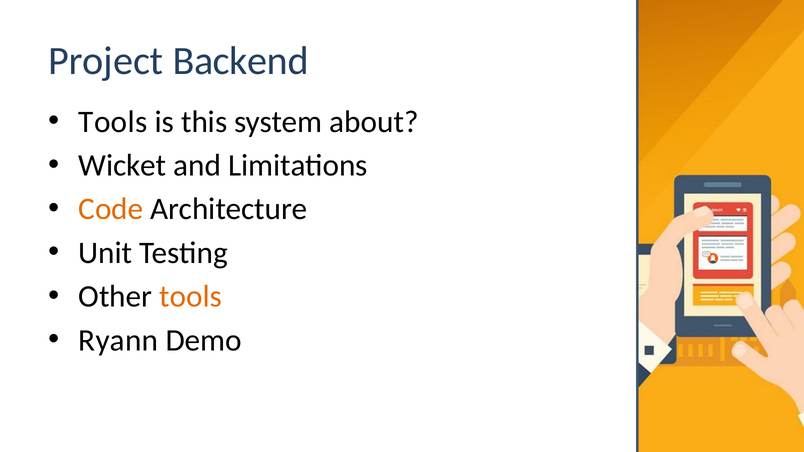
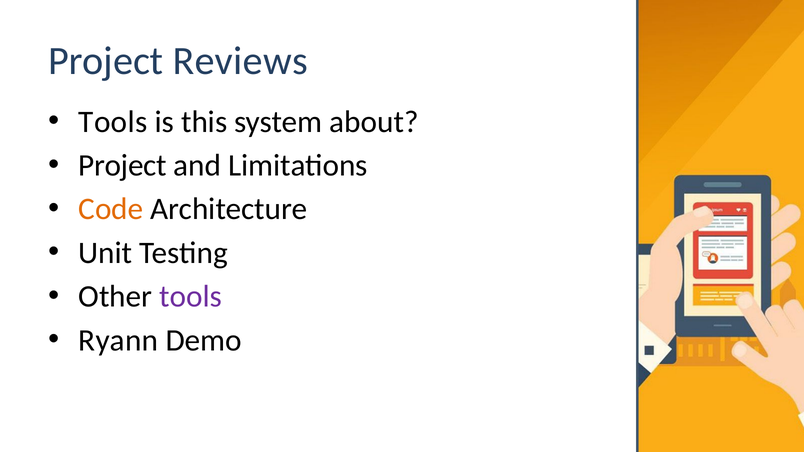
Backend: Backend -> Reviews (240, 61)
Wicket: Wicket -> Project (122, 166)
tools colour: orange -> purple (191, 297)
